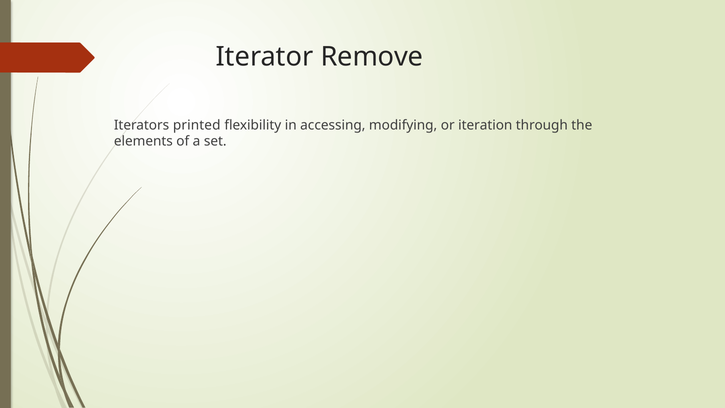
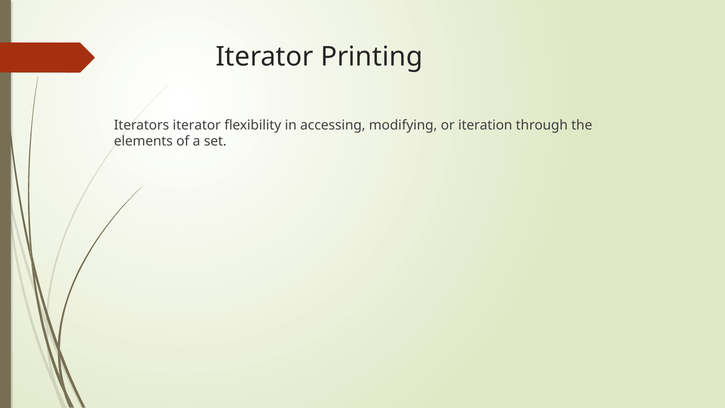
Remove: Remove -> Printing (372, 57)
Iterators printed: printed -> iterator (197, 125)
